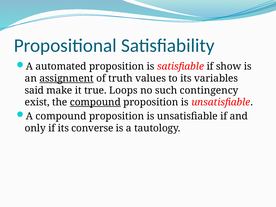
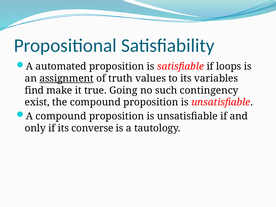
show: show -> loops (229, 66)
said: said -> find (34, 90)
Loops: Loops -> Going (123, 90)
compound underline: present -> none (95, 102)
